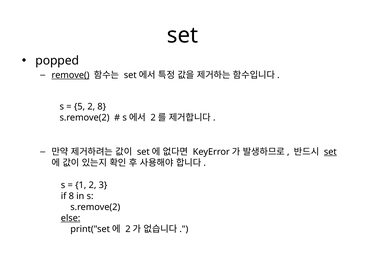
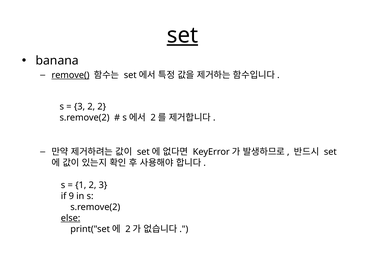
set underline: none -> present (182, 35)
popped: popped -> banana (57, 61)
5: 5 -> 3 (79, 107)
2 8: 8 -> 2 (102, 107)
set underline: present -> none (330, 152)
if 8: 8 -> 9 (71, 196)
